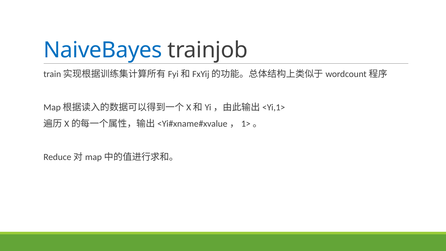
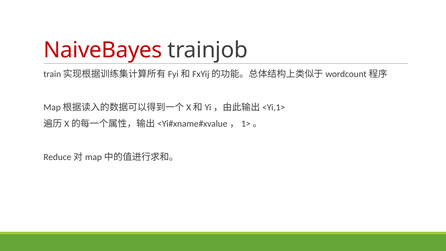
NaiveBayes colour: blue -> red (103, 50)
